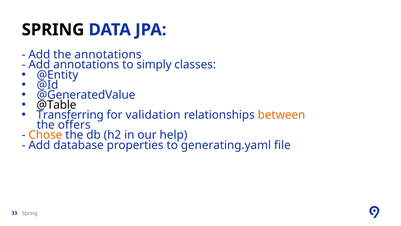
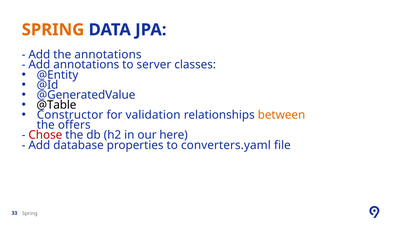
SPRING colour: black -> orange (53, 30)
simply: simply -> server (154, 65)
Transferring: Transferring -> Constructor (70, 115)
Chose colour: orange -> red (45, 135)
help: help -> here (174, 135)
generating.yaml: generating.yaml -> converters.yaml (226, 145)
